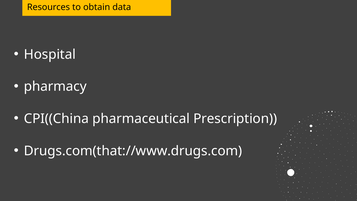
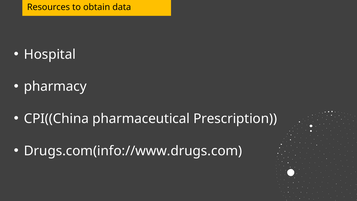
Drugs.com(that://www.drugs.com: Drugs.com(that://www.drugs.com -> Drugs.com(info://www.drugs.com (133, 151)
